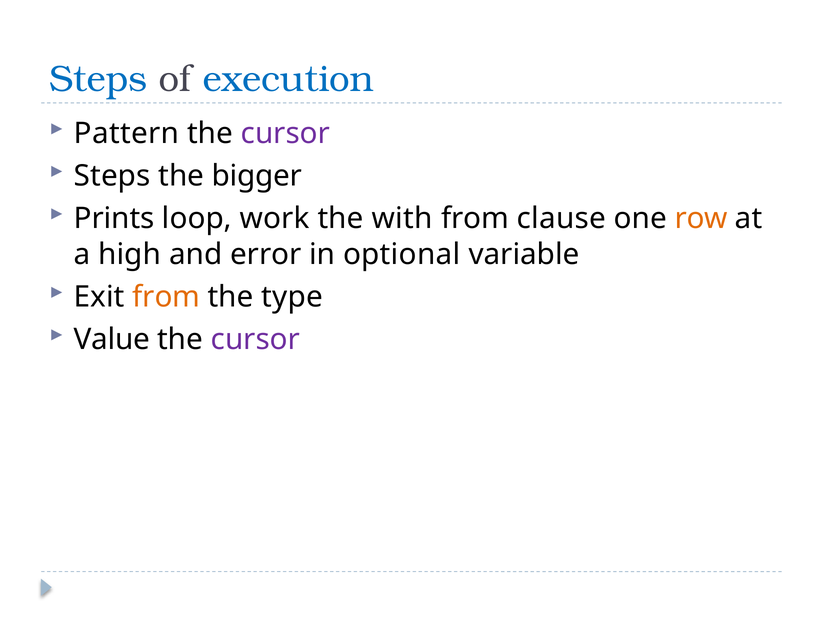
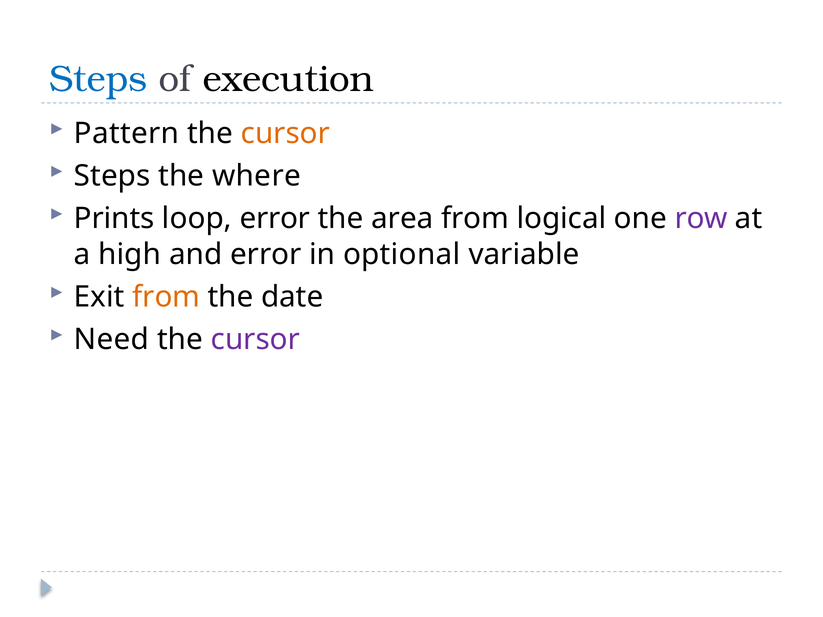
execution colour: blue -> black (288, 79)
cursor colour: purple -> orange (286, 134)
bigger: bigger -> where (256, 176)
loop work: work -> error (275, 219)
with: with -> area (402, 219)
clause: clause -> logical (562, 219)
row colour: orange -> purple (701, 219)
type: type -> date (292, 297)
Value: Value -> Need (112, 339)
